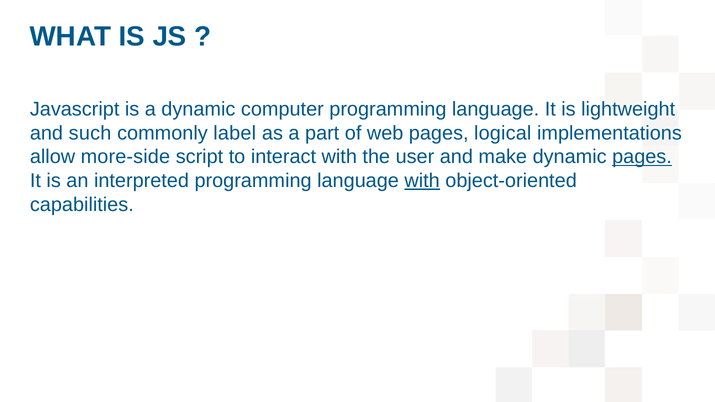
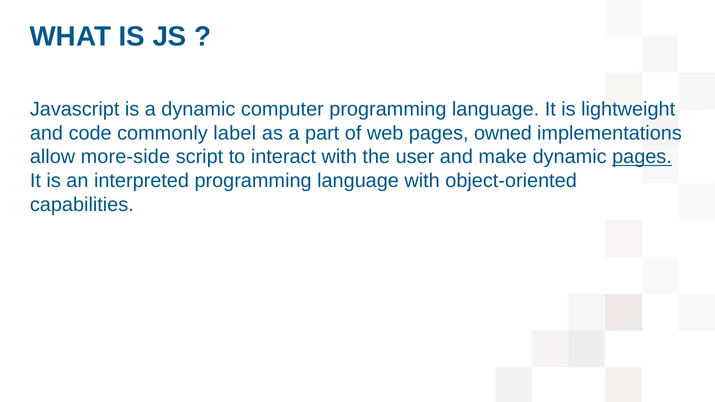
such: such -> code (90, 133)
logical: logical -> owned (503, 133)
with underline: present -> none (422, 181)
